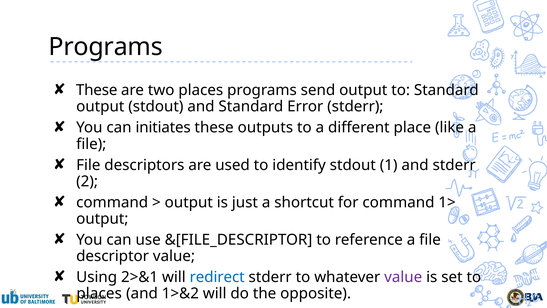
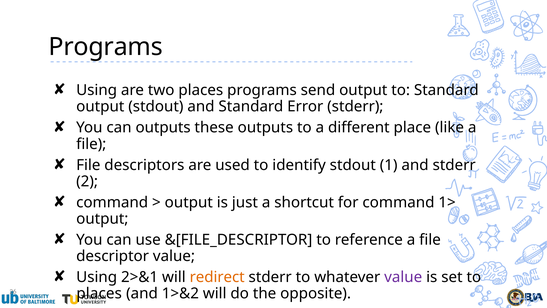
These: These -> Using (97, 90)
can initiates: initiates -> outputs (163, 127)
redirect colour: blue -> orange (217, 277)
